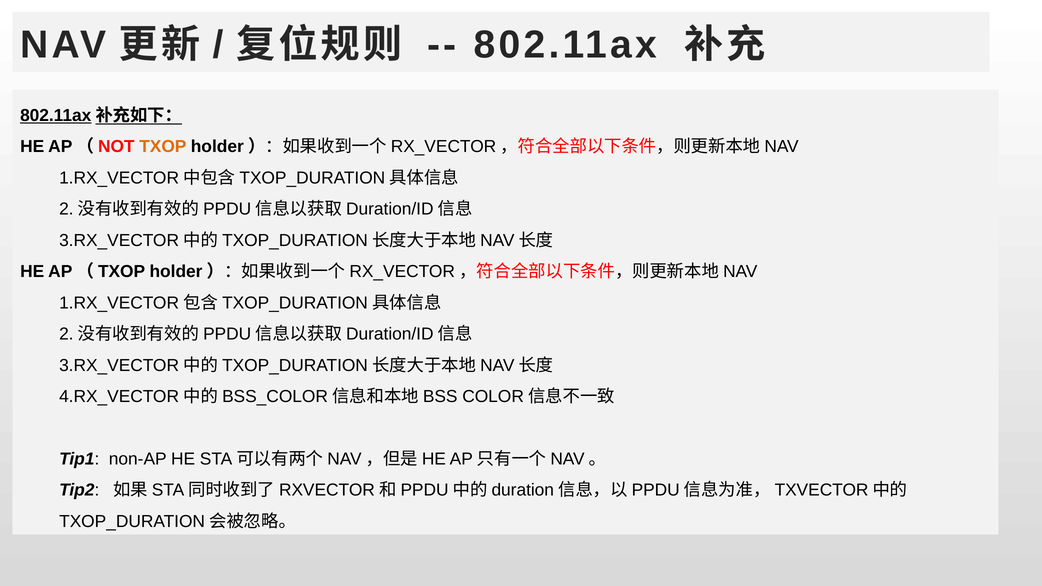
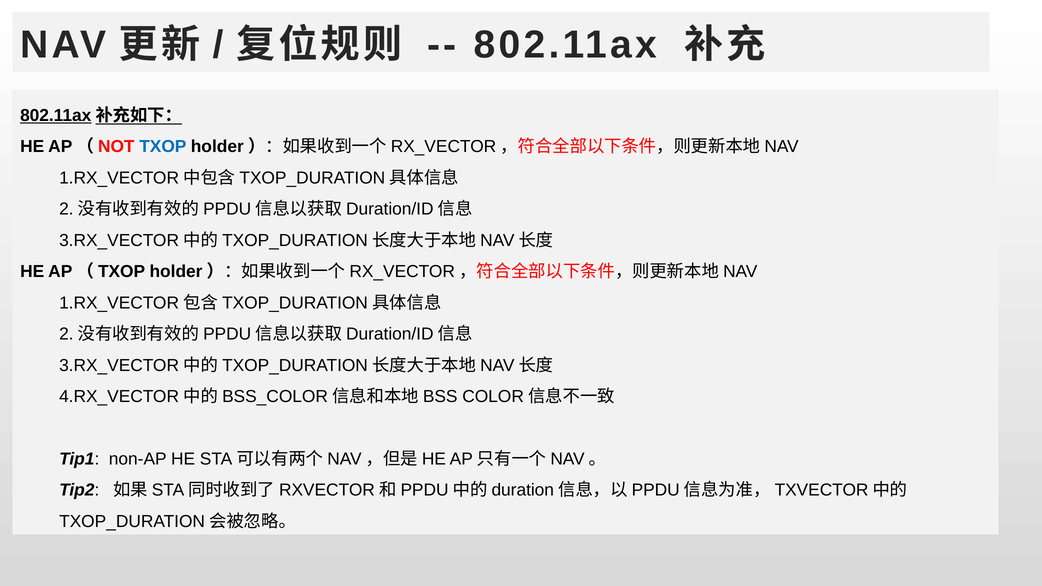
TXOP colour: orange -> blue (163, 147)
